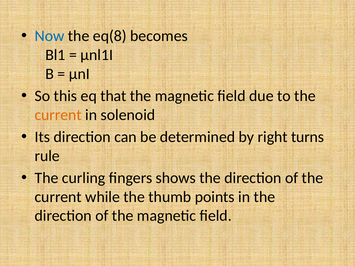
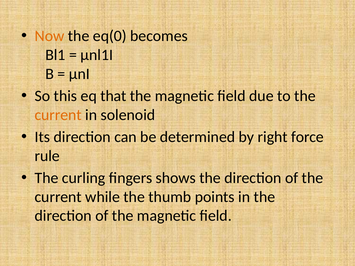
Now colour: blue -> orange (49, 36)
eq(8: eq(8 -> eq(0 (110, 36)
turns: turns -> force (307, 137)
